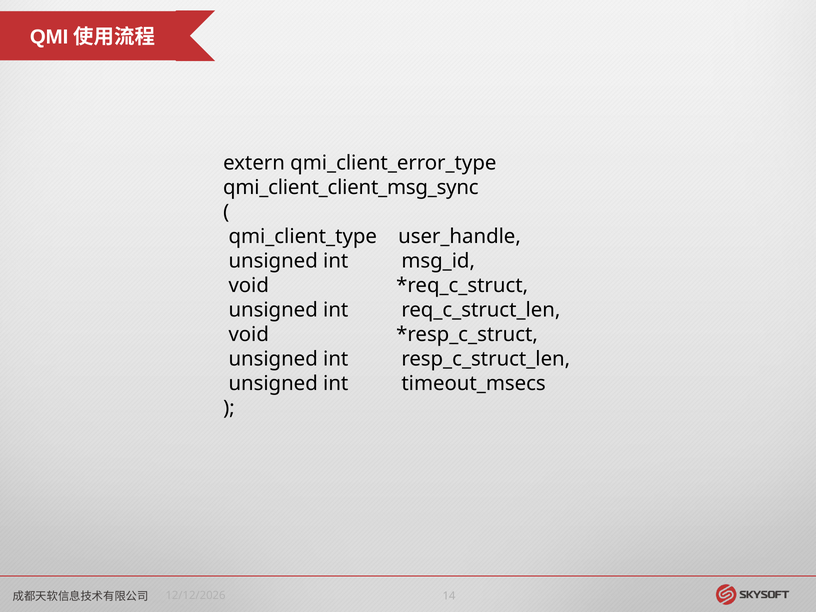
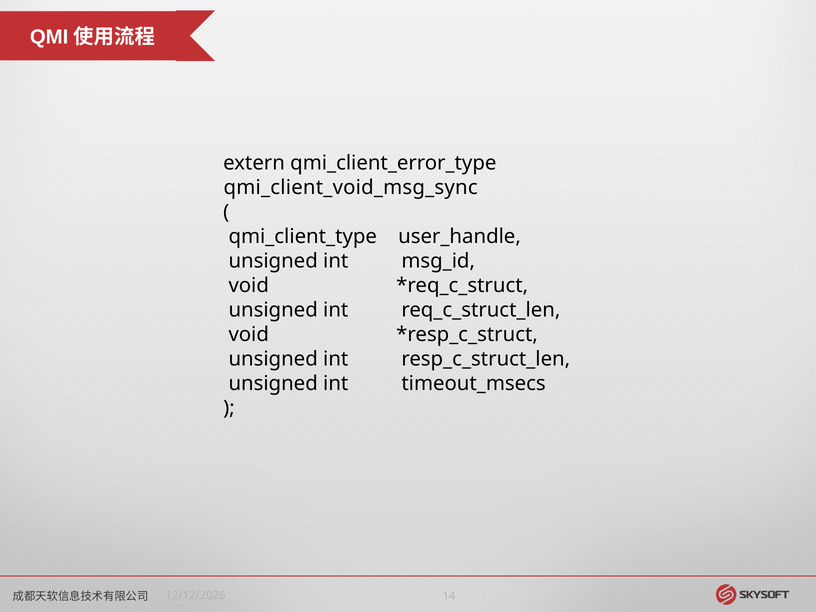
qmi_client_client_msg_sync: qmi_client_client_msg_sync -> qmi_client_void_msg_sync (351, 187)
